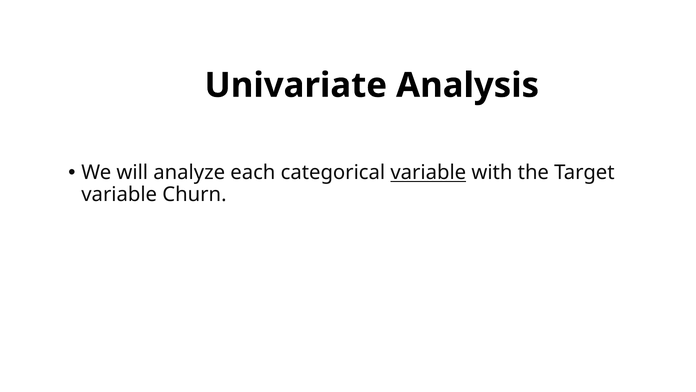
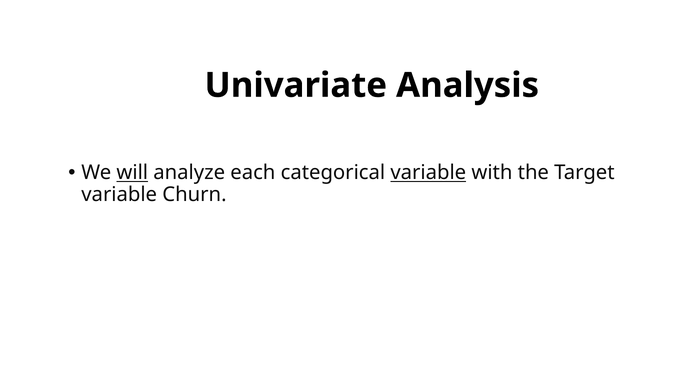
will underline: none -> present (132, 172)
